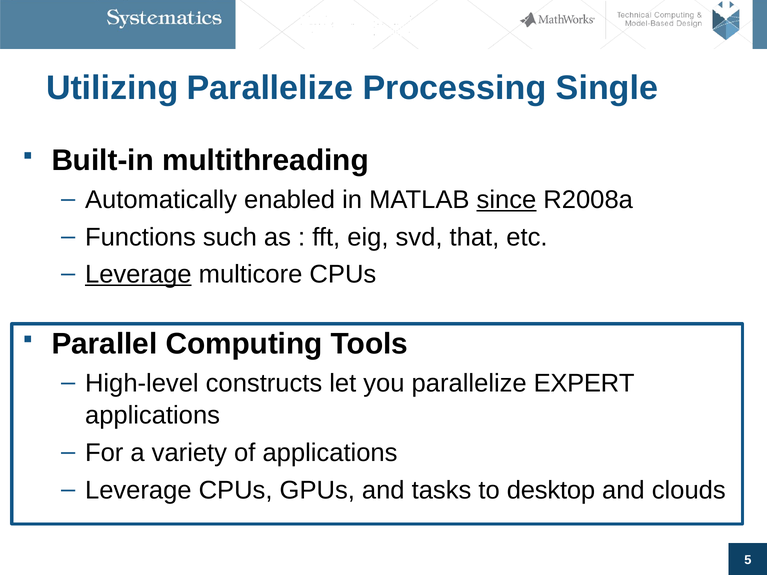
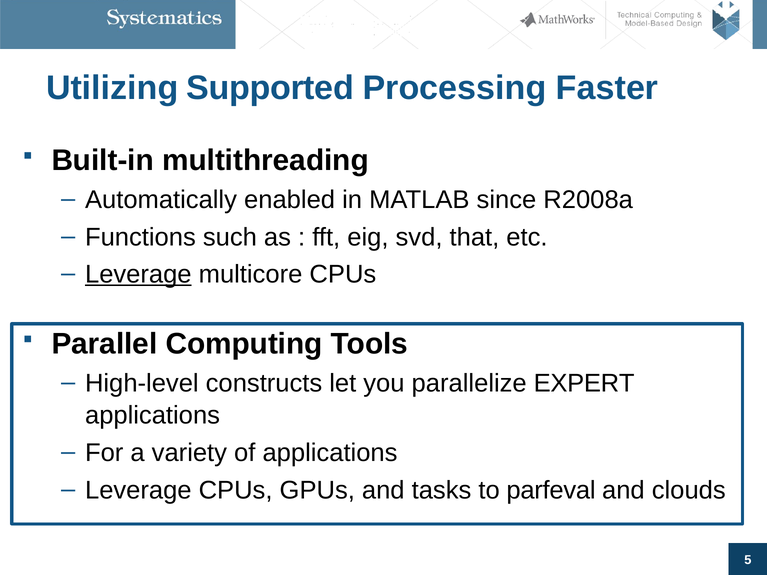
Utilizing Parallelize: Parallelize -> Supported (270, 88)
Single: Single -> Faster (607, 88)
since underline: present -> none (506, 200)
desktop: desktop -> parfeval (551, 490)
